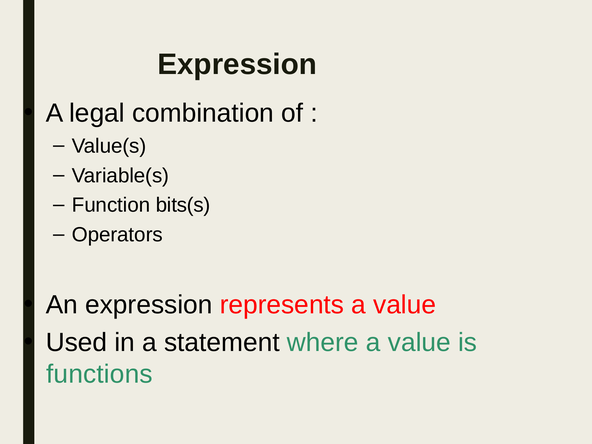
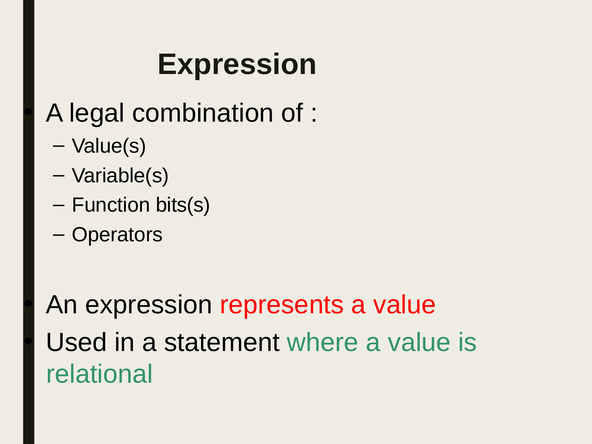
functions: functions -> relational (100, 374)
